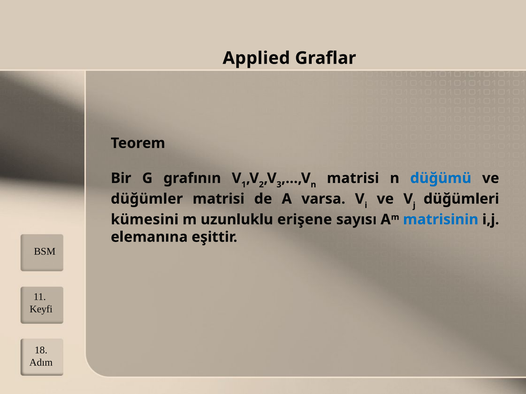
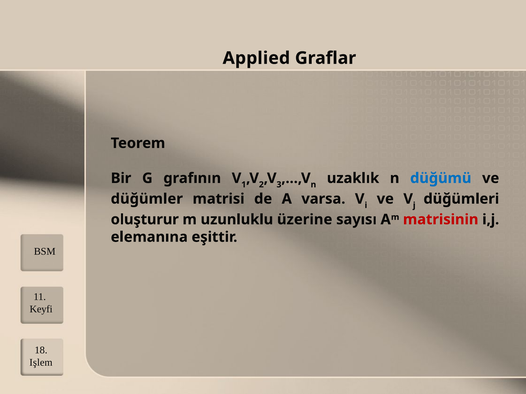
n matrisi: matrisi -> uzaklık (353, 178)
kümesini: kümesini -> oluşturur (145, 220)
erişene: erişene -> üzerine (305, 220)
matrisinin colour: blue -> red (441, 220)
Adım: Adım -> Işlem (41, 363)
